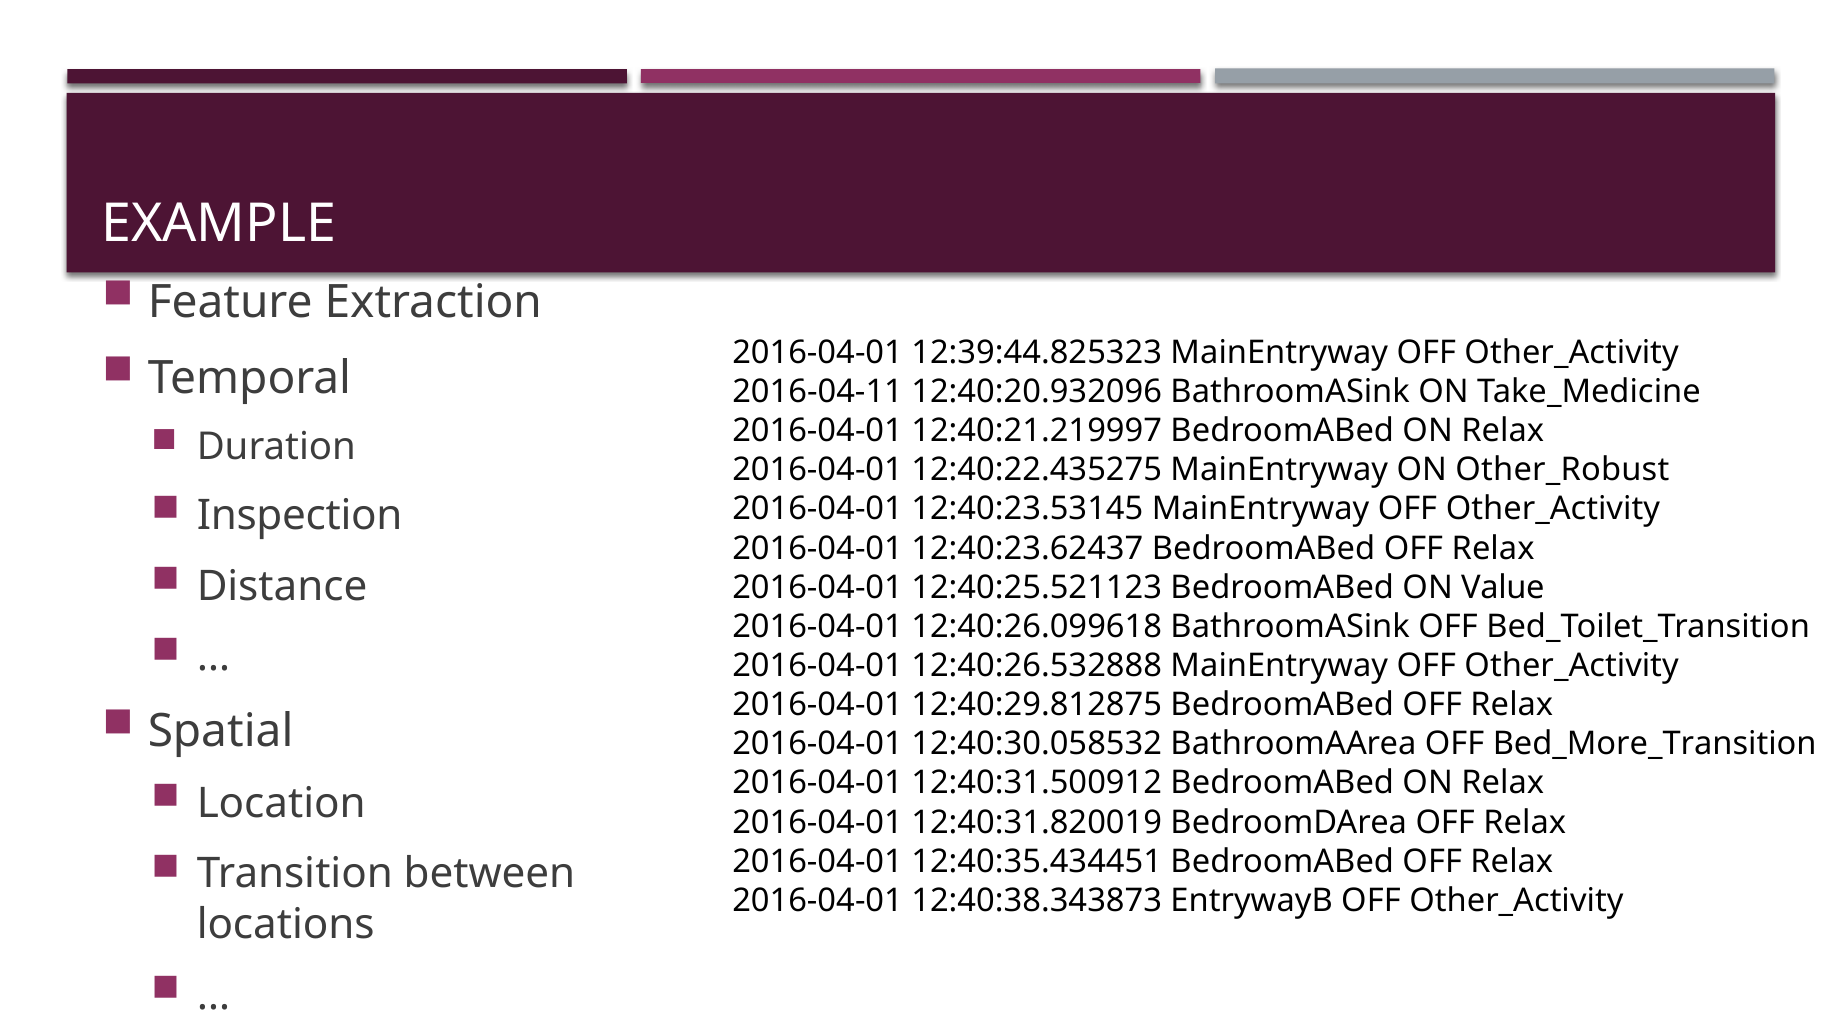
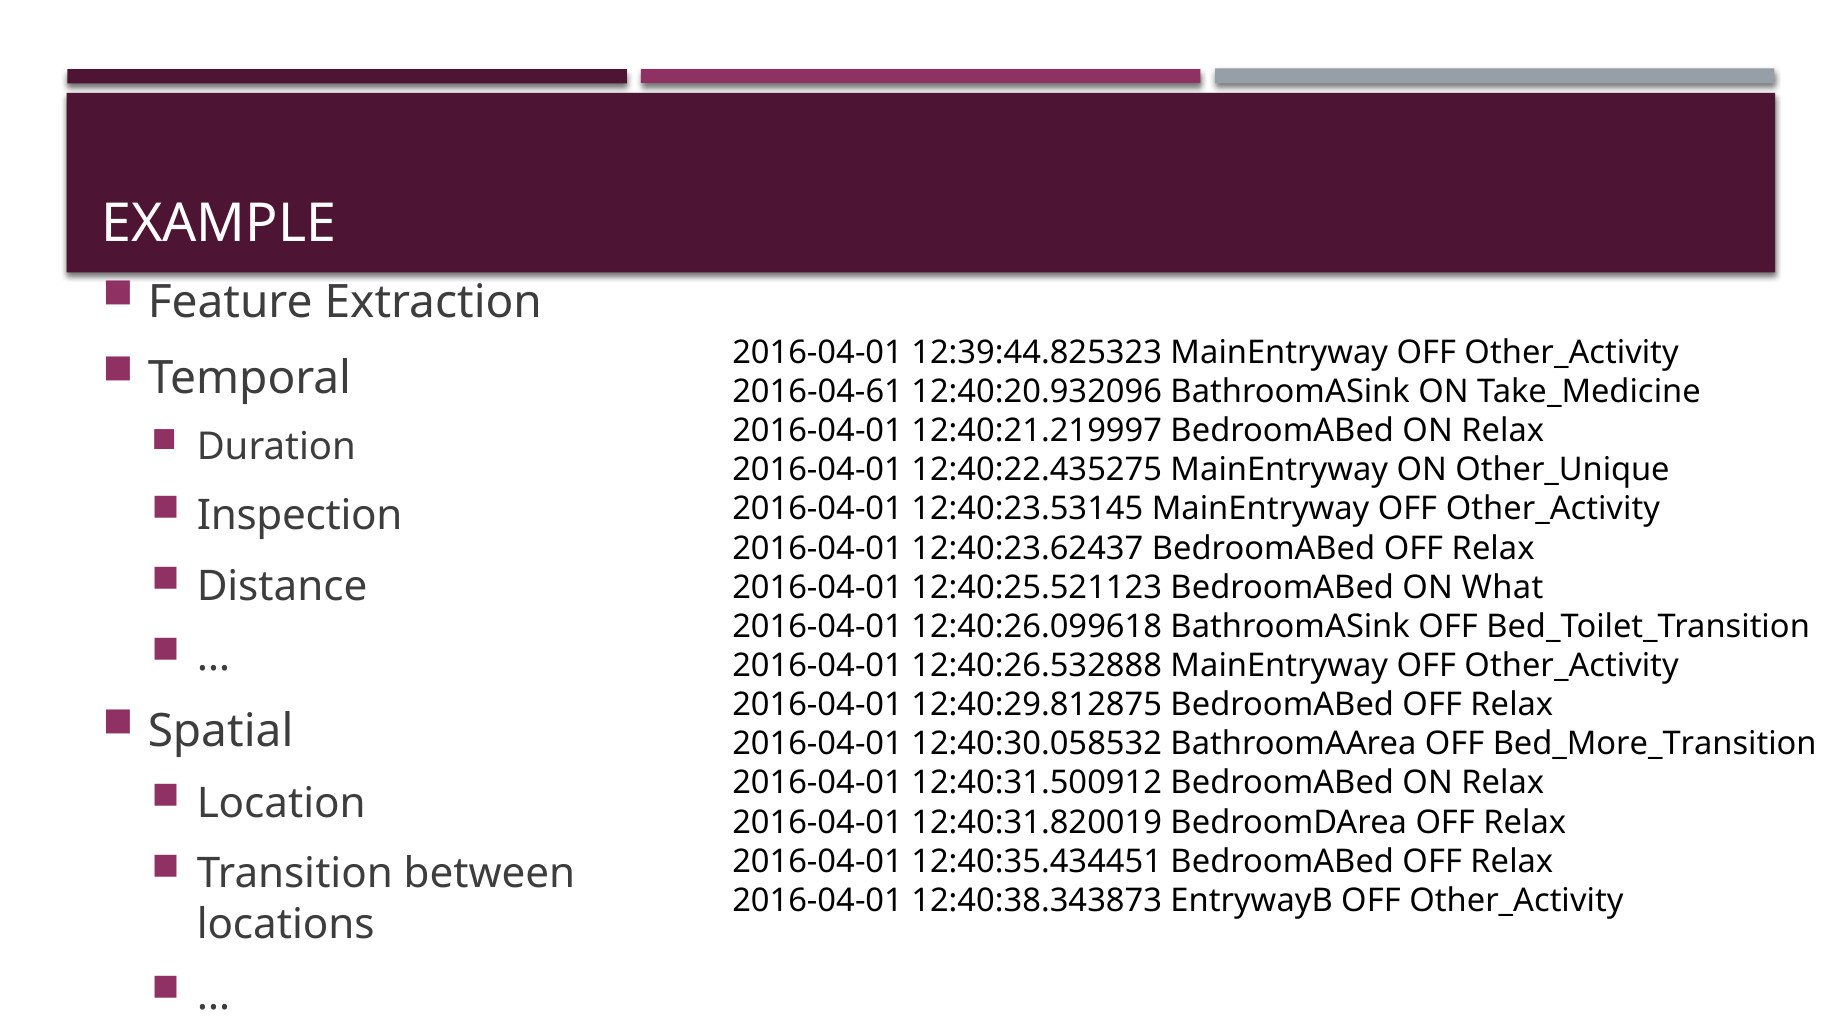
2016-04-11: 2016-04-11 -> 2016-04-61 (818, 392)
Other_Robust: Other_Robust -> Other_Unique (1563, 470)
Value: Value -> What (1503, 587)
